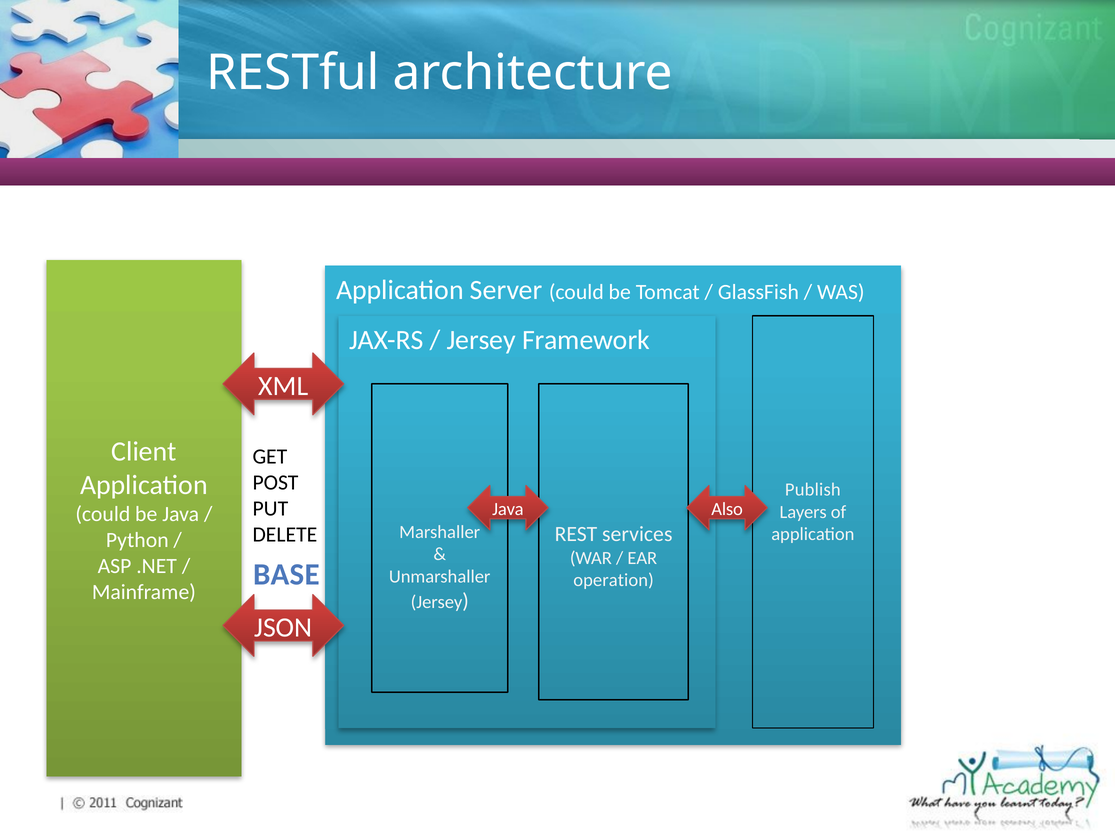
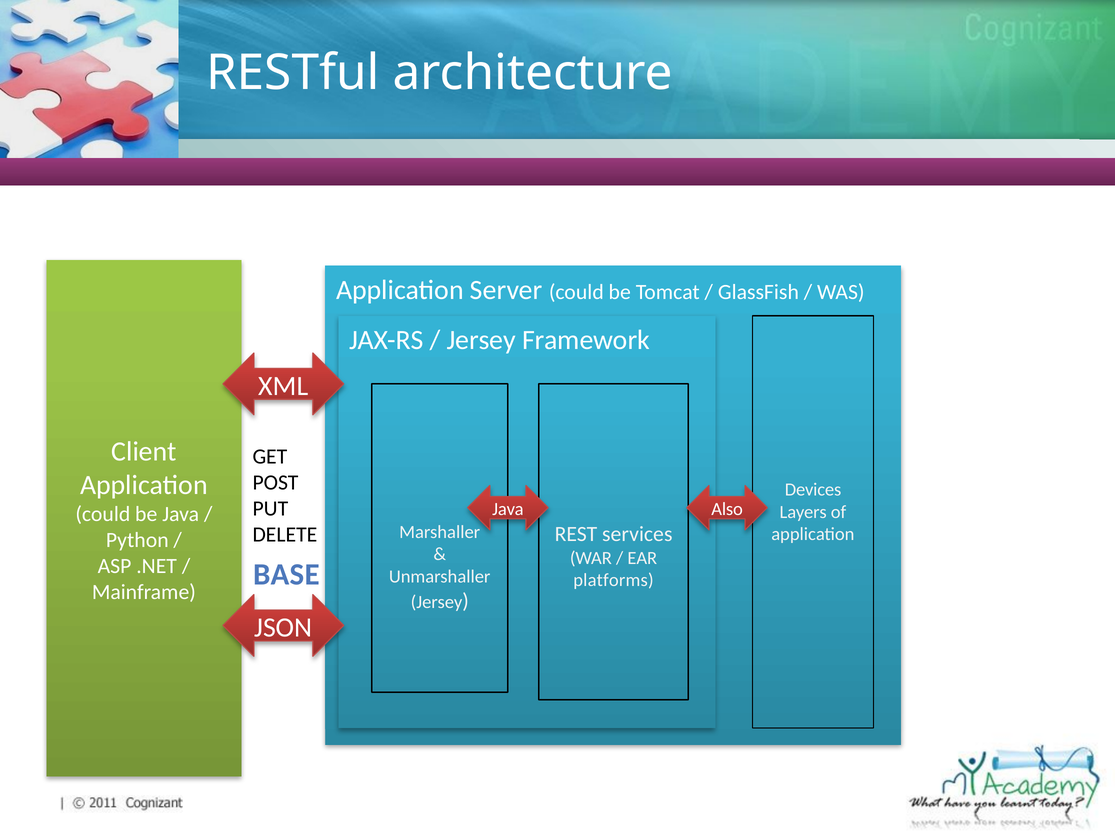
Publish: Publish -> Devices (813, 490)
operation: operation -> platforms (613, 580)
